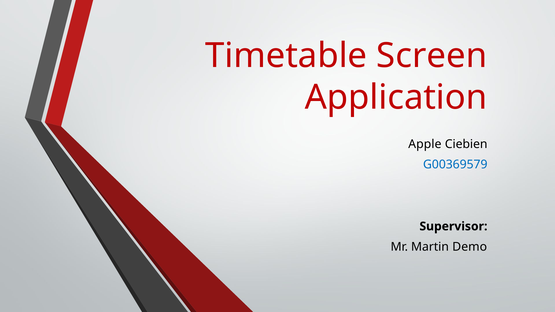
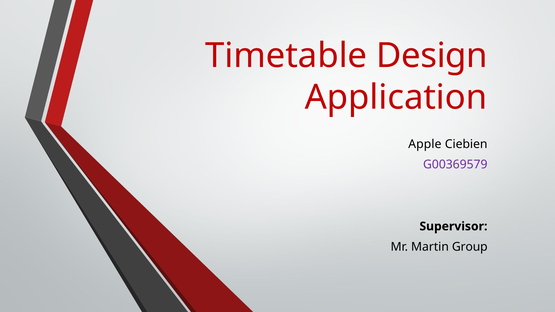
Screen: Screen -> Design (432, 56)
G00369579 colour: blue -> purple (455, 165)
Demo: Demo -> Group (470, 247)
